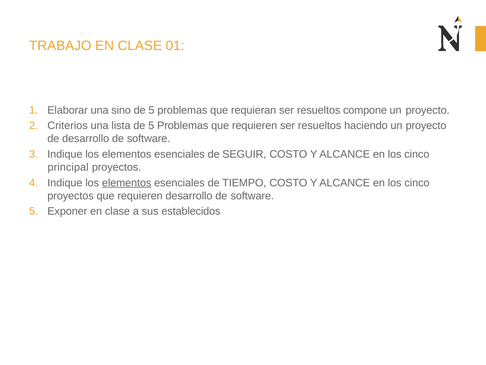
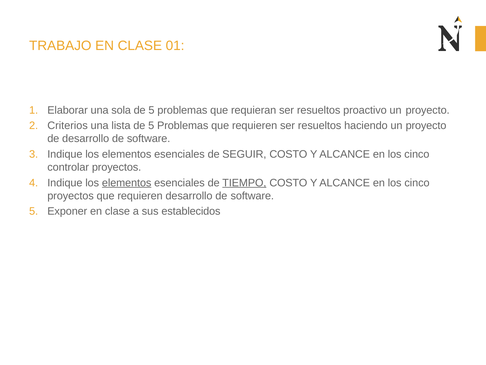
sino: sino -> sola (121, 110)
compone: compone -> proactivo (365, 110)
principal: principal -> controlar (68, 167)
TIEMPO underline: none -> present (244, 183)
